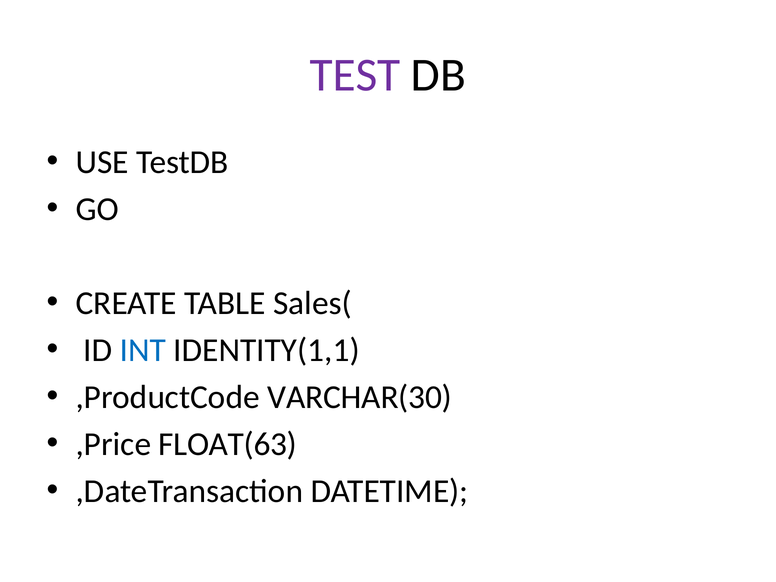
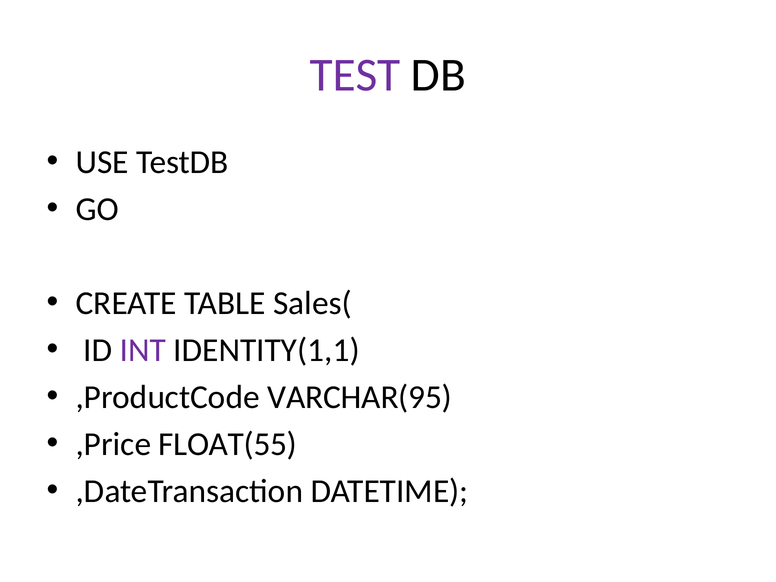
INT colour: blue -> purple (143, 350)
VARCHAR(30: VARCHAR(30 -> VARCHAR(95 (360, 397)
FLOAT(63: FLOAT(63 -> FLOAT(55 (228, 444)
